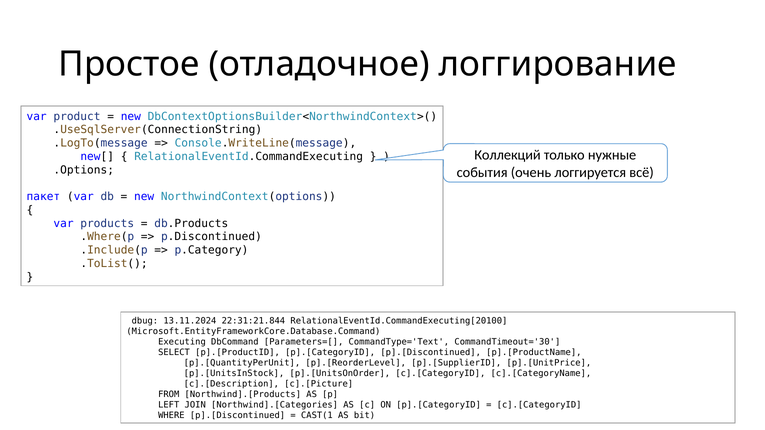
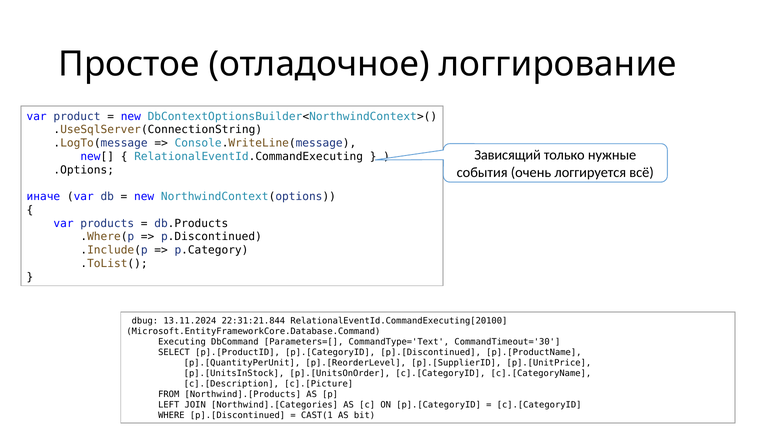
Коллекций: Коллекций -> Зависящий (508, 155)
пакет: пакет -> иначе (43, 197)
